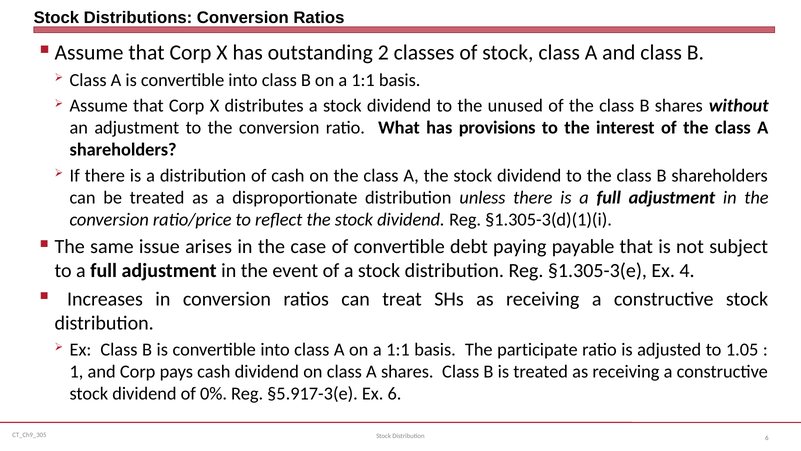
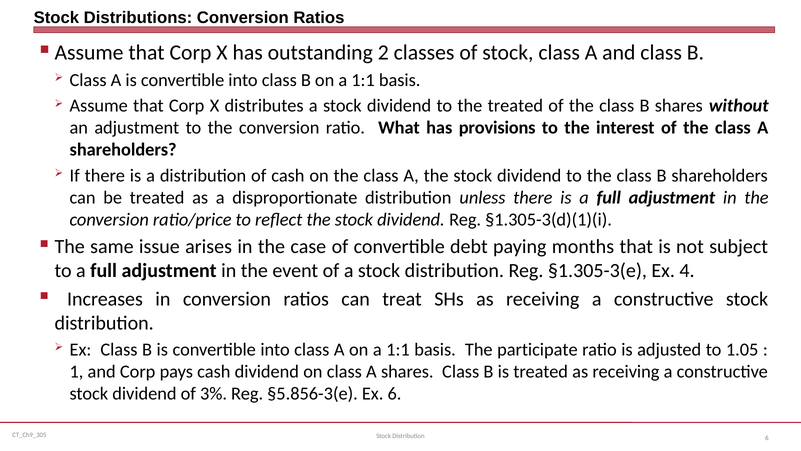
the unused: unused -> treated (515, 106)
payable: payable -> months (583, 247)
0%: 0% -> 3% (214, 393)
§5.917-3(e: §5.917-3(e -> §5.856-3(e (313, 393)
